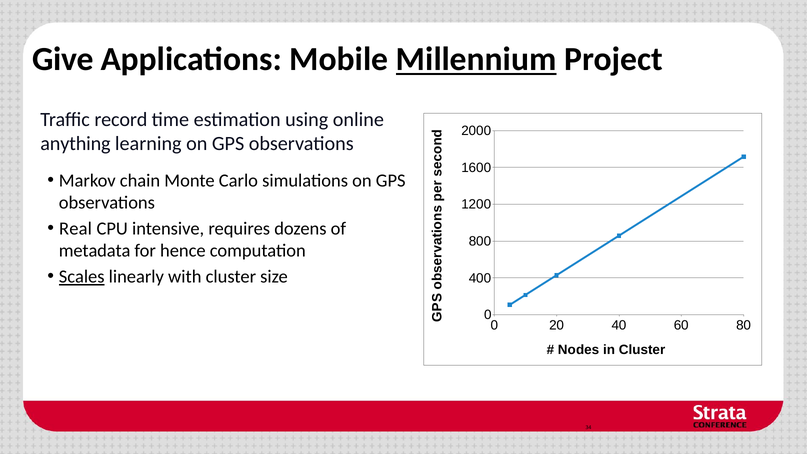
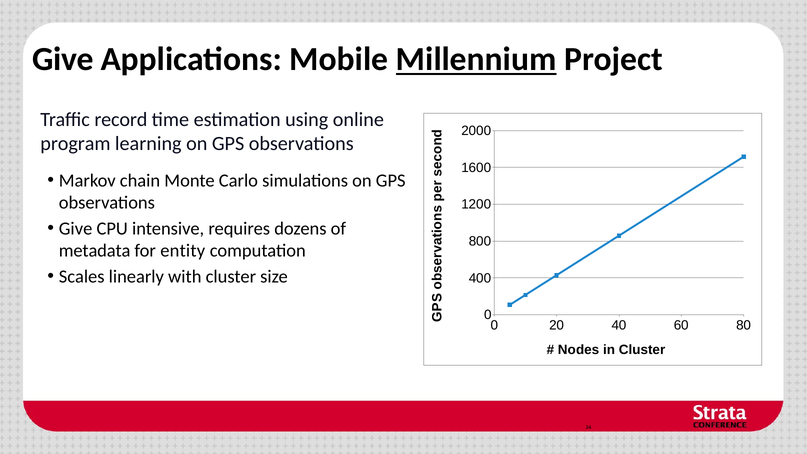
anything: anything -> program (75, 144)
Real: Real -> Give (76, 229)
hence: hence -> entity (183, 251)
Scales underline: present -> none (82, 277)
